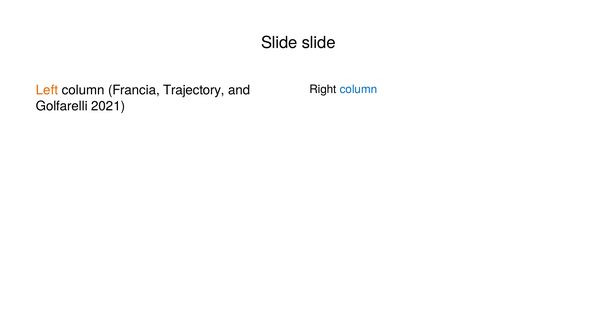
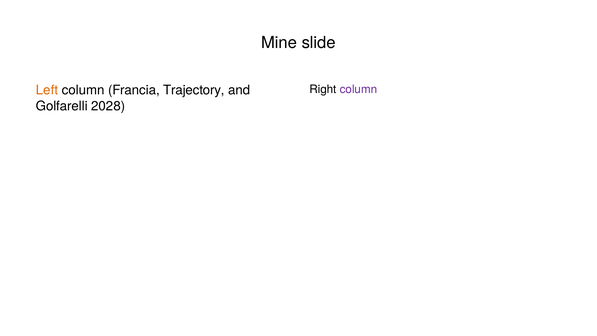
Slide: Slide -> Mine (279, 43)
column colour: blue -> purple (358, 89)
2021: 2021 -> 2028 (108, 106)
